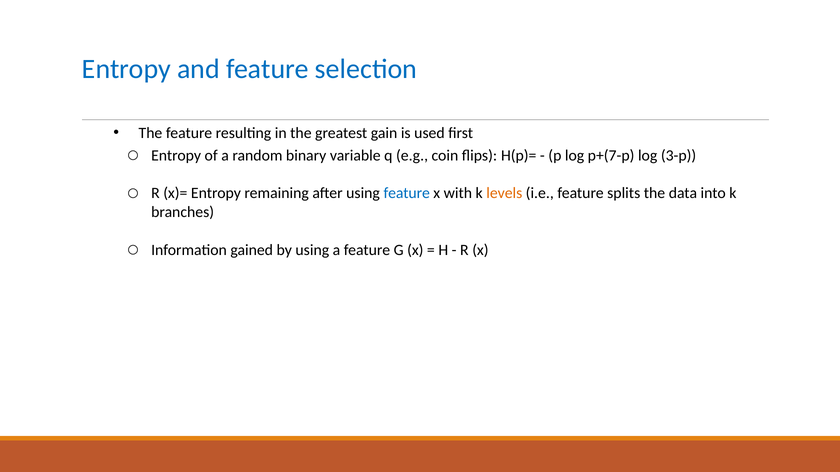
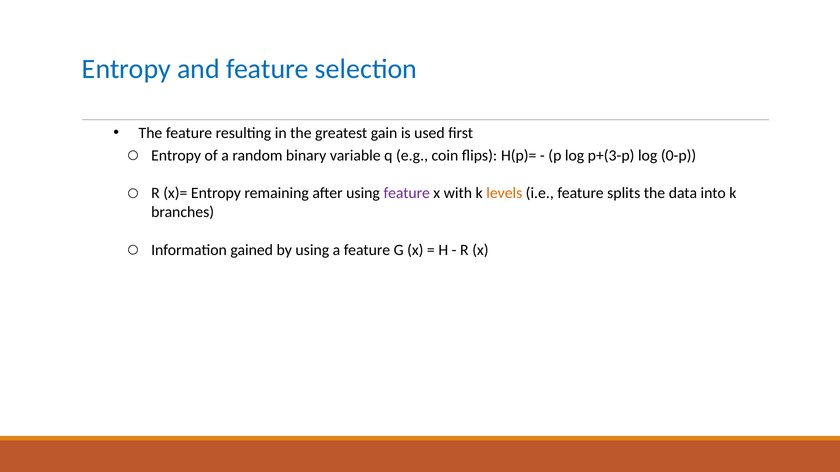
p+(7-p: p+(7-p -> p+(3-p (611, 156)
3-p: 3-p -> 0-p (679, 156)
feature colour: blue -> purple (407, 193)
